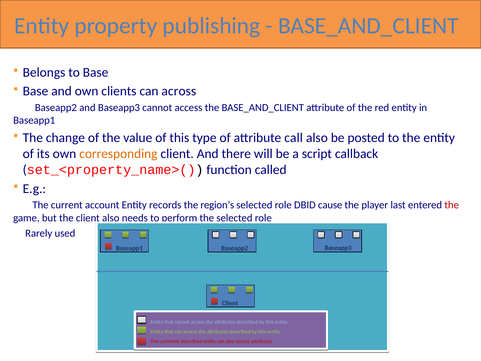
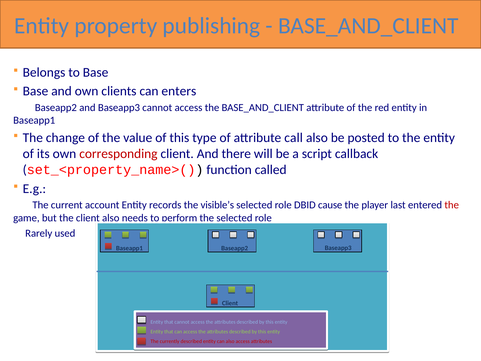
across: across -> enters (179, 91)
corresponding colour: orange -> red (118, 154)
region’s: region’s -> visible’s (217, 205)
